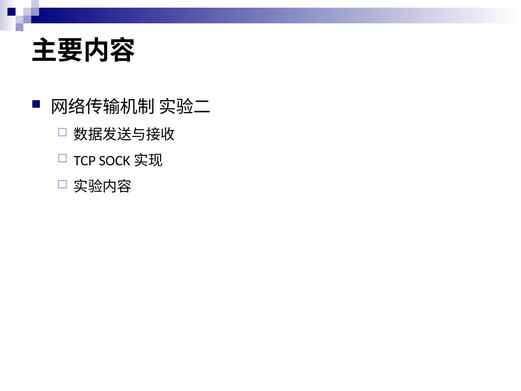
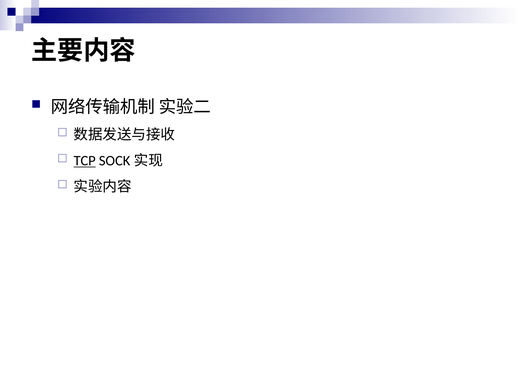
TCP underline: none -> present (85, 161)
